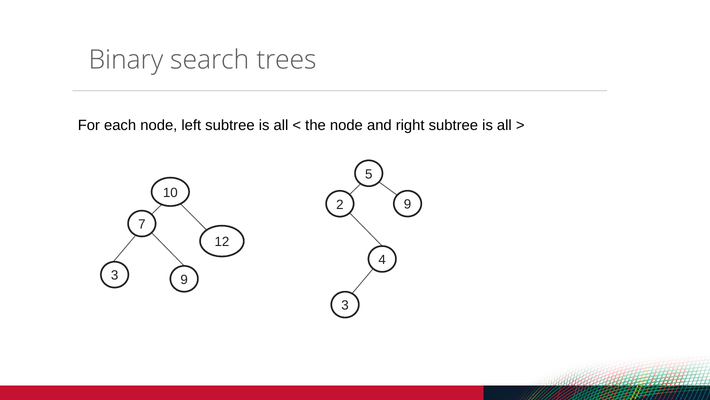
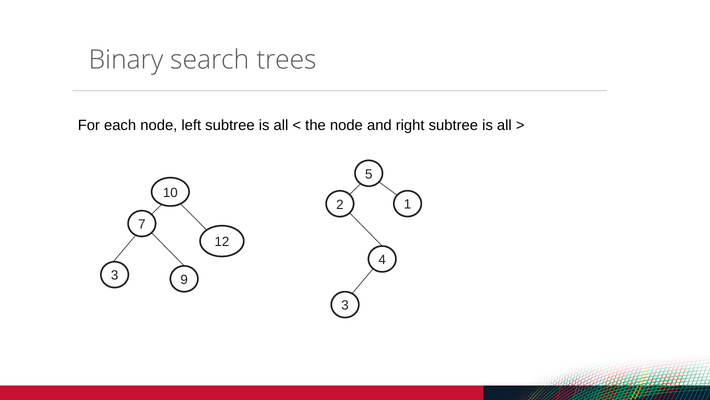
2 9: 9 -> 1 (408, 204)
